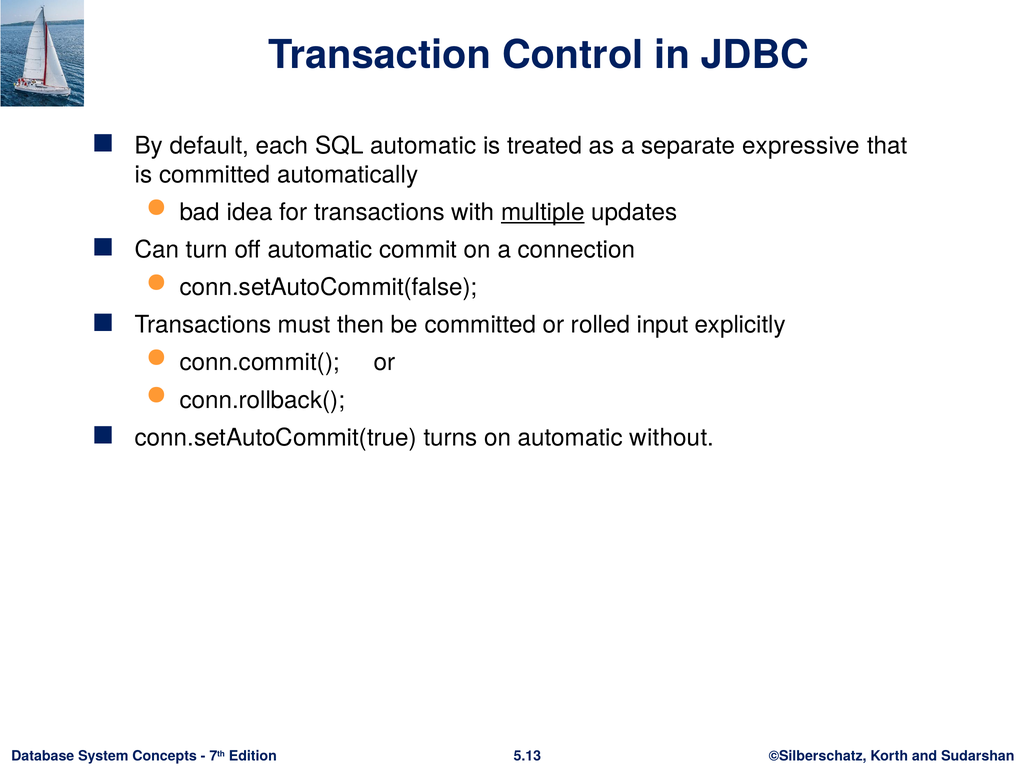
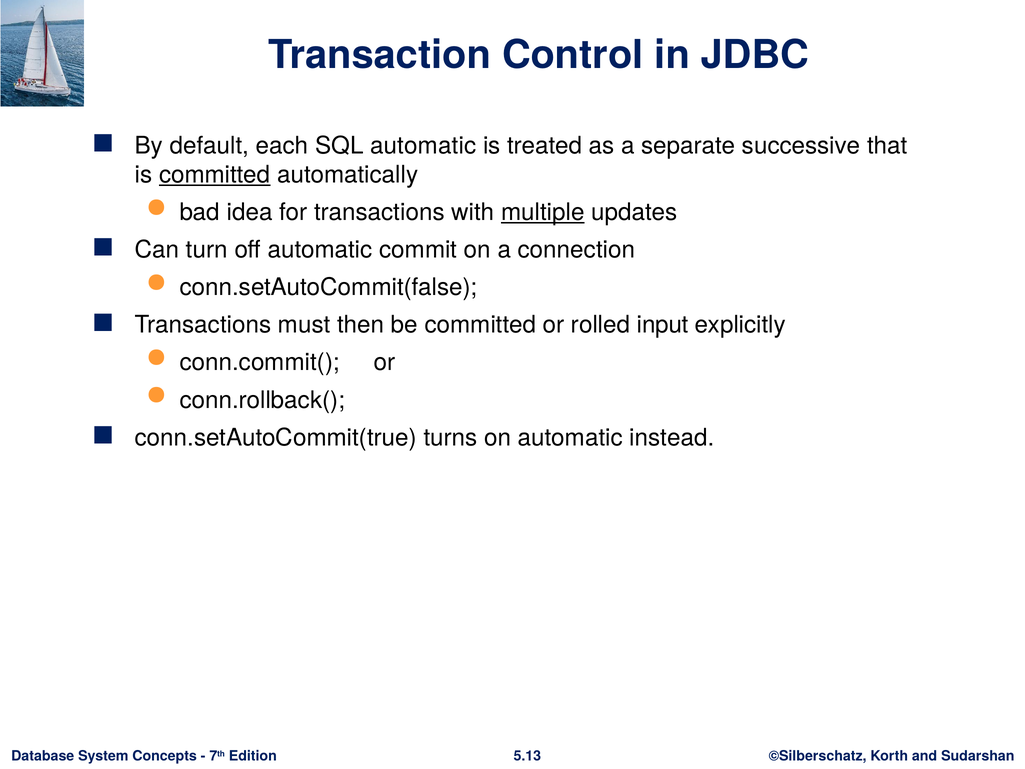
expressive: expressive -> successive (801, 146)
committed underline: none -> present (215, 175)
without: without -> instead (672, 437)
